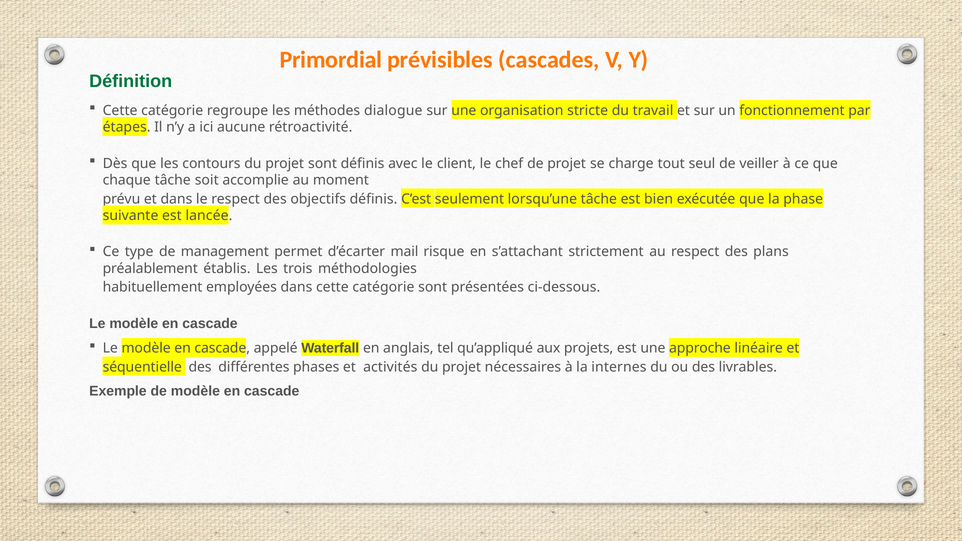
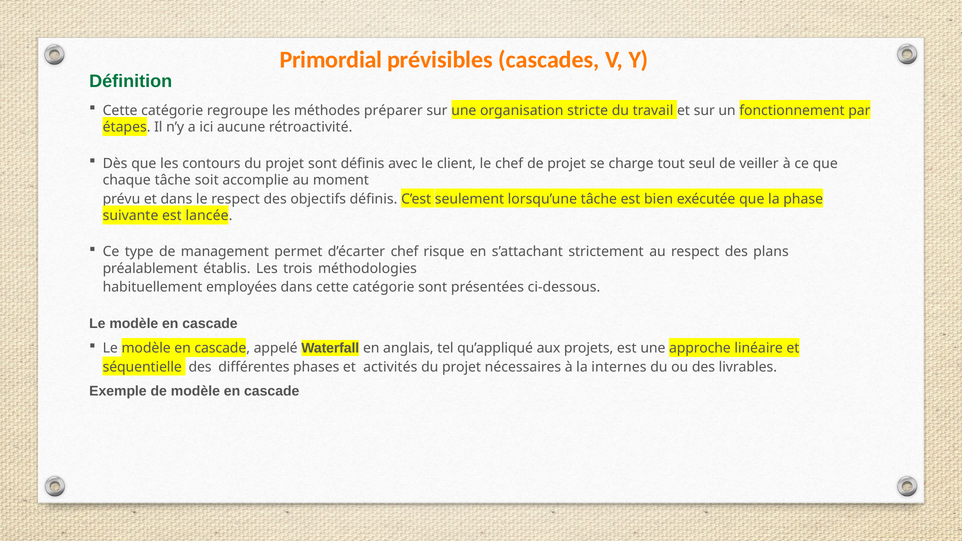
dialogue: dialogue -> préparer (393, 110)
d’écarter mail: mail -> chef (405, 252)
